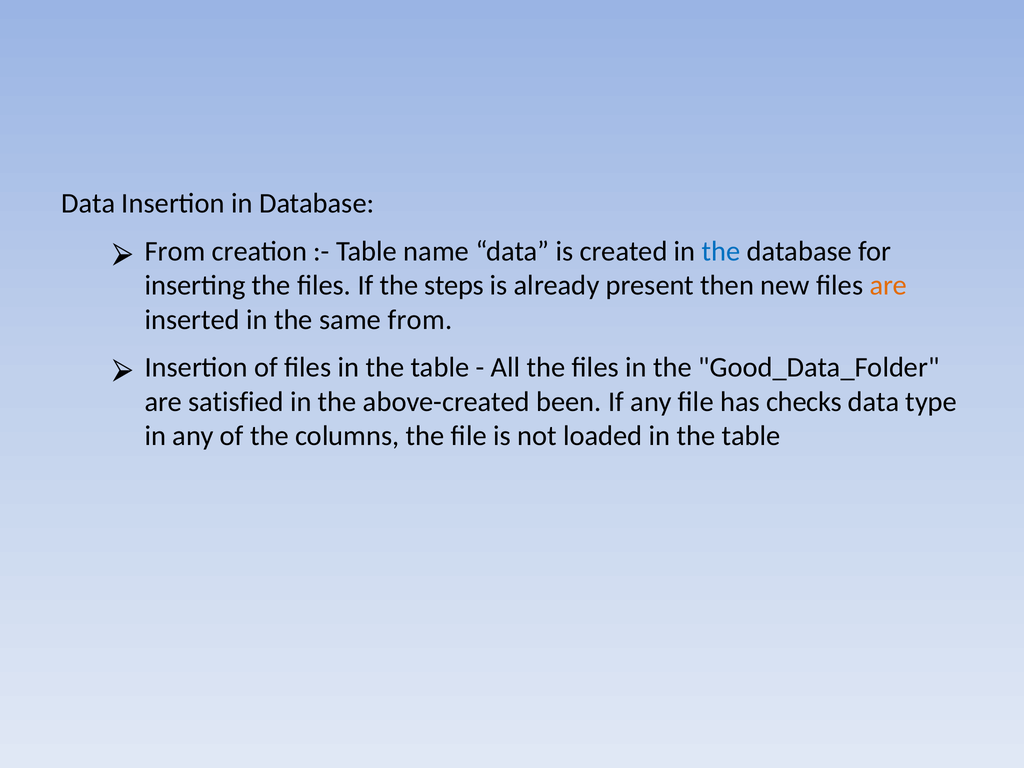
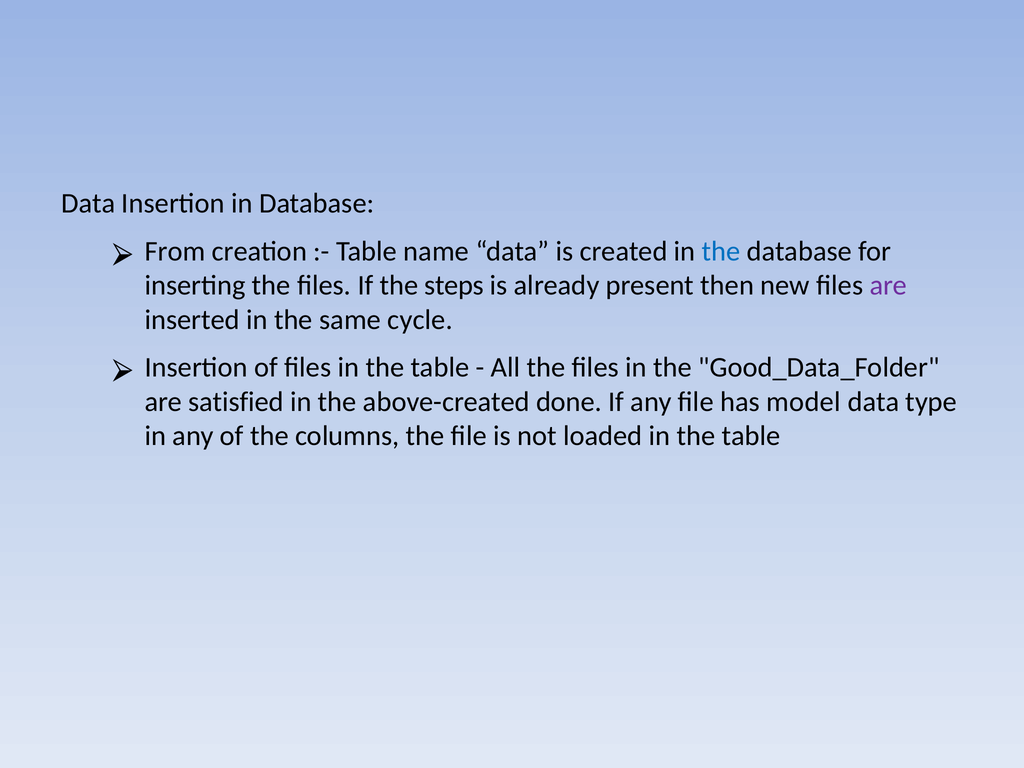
are colour: orange -> purple (888, 285)
same from: from -> cycle (420, 320)
been: been -> done (569, 402)
checks: checks -> model (804, 402)
